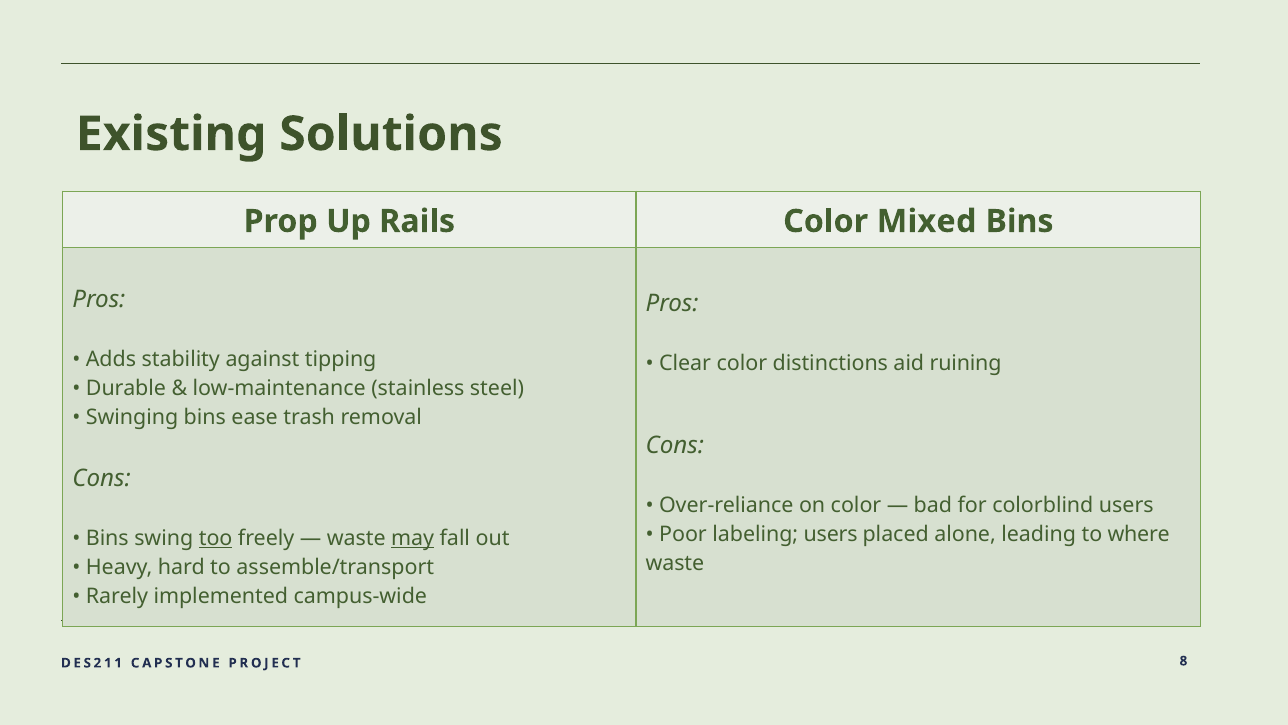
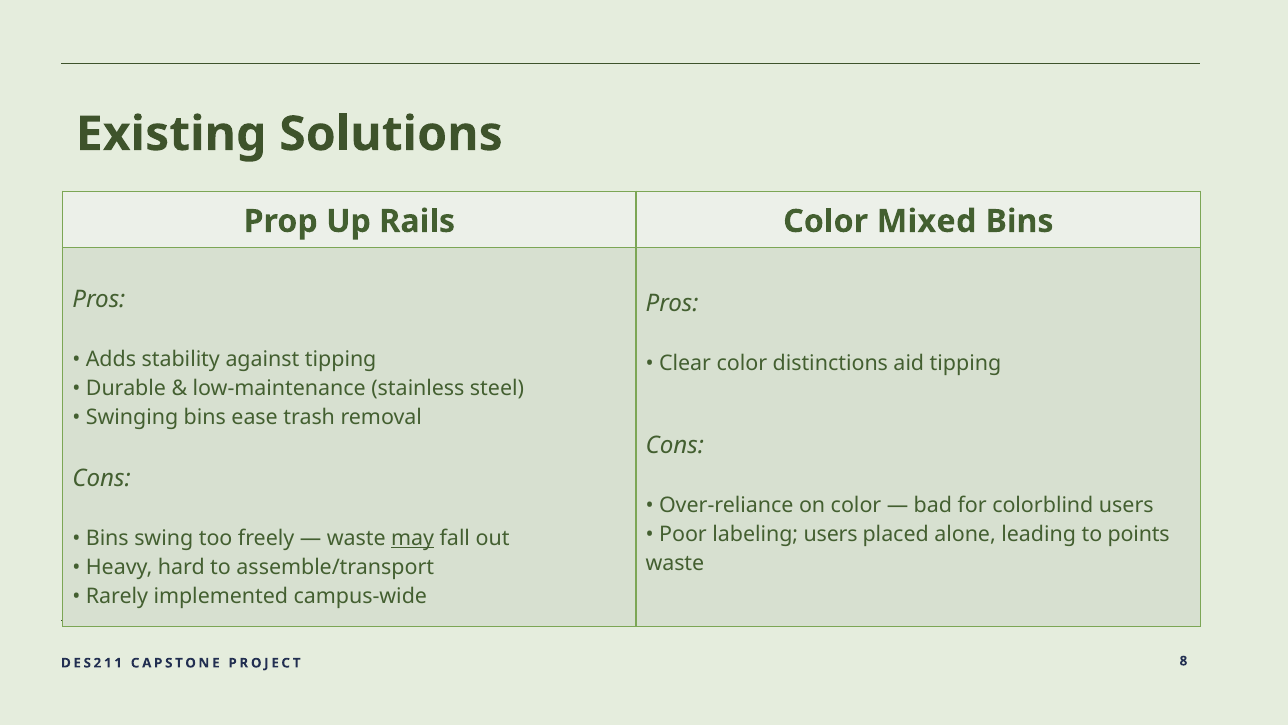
aid ruining: ruining -> tipping (965, 363)
where: where -> points (1139, 534)
too underline: present -> none (216, 538)
